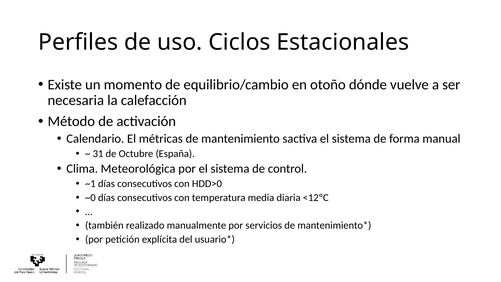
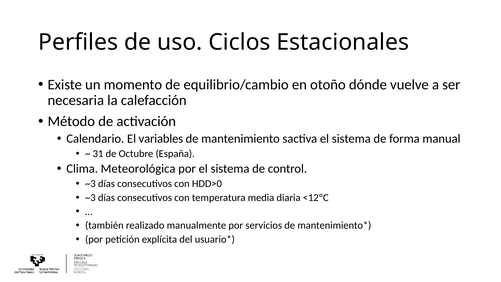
métricas: métricas -> variables (161, 139)
~1: ~1 -> ~3 (90, 184)
~0: ~0 -> ~3 (90, 198)
